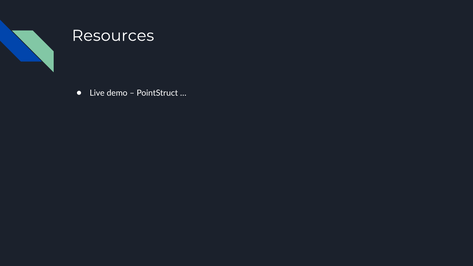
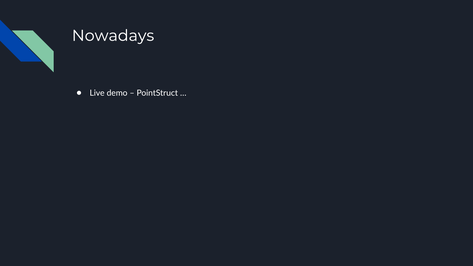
Resources: Resources -> Nowadays (113, 36)
